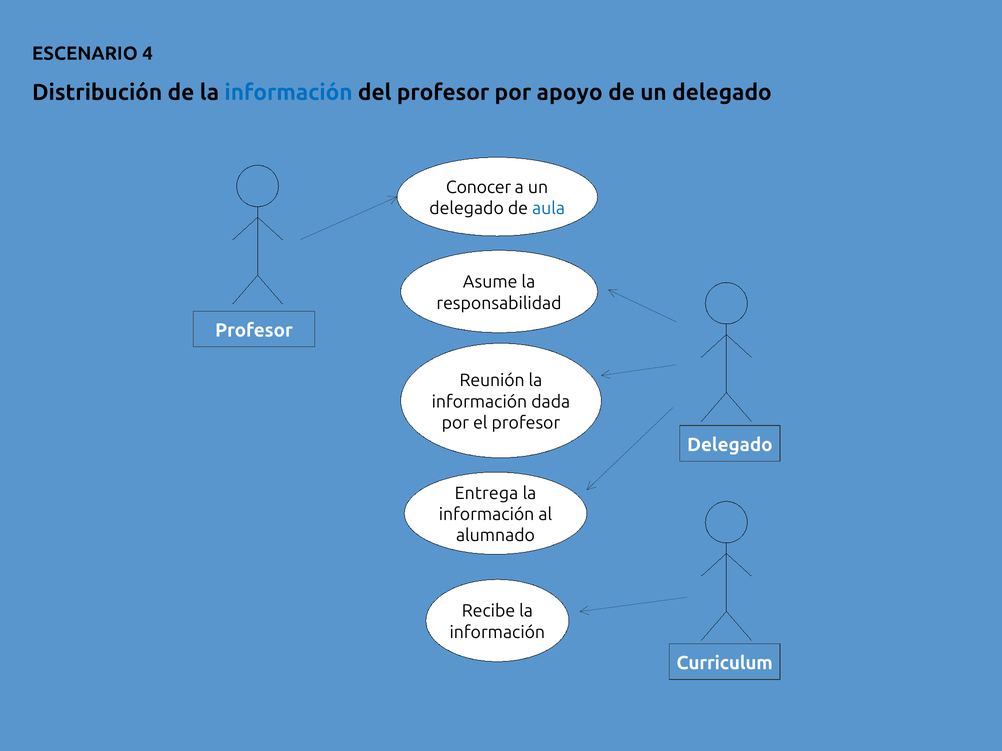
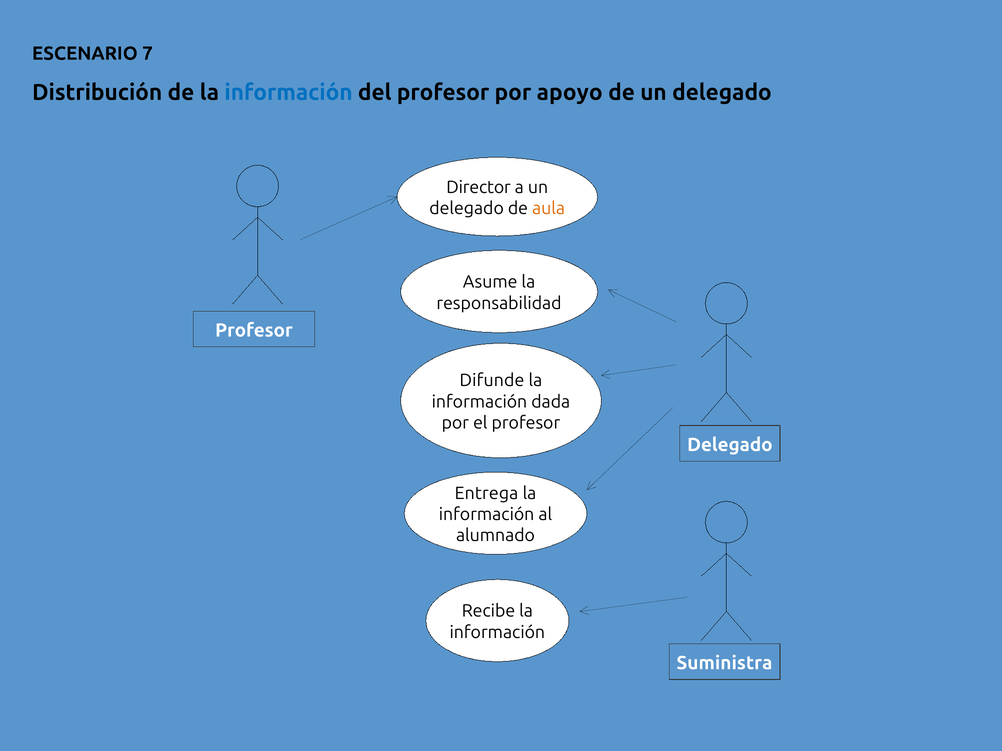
4: 4 -> 7 (148, 54)
Conocer: Conocer -> Director (479, 187)
aula colour: blue -> orange (549, 209)
Reunión: Reunión -> Difunde (492, 381)
Curriculum: Curriculum -> Suministra (724, 663)
